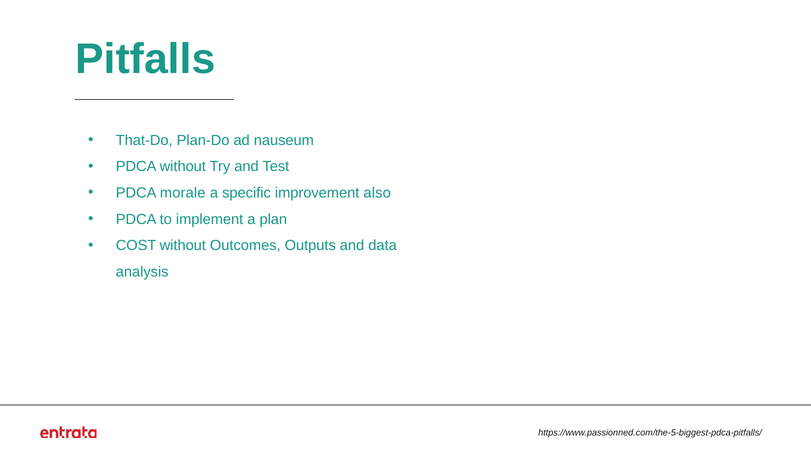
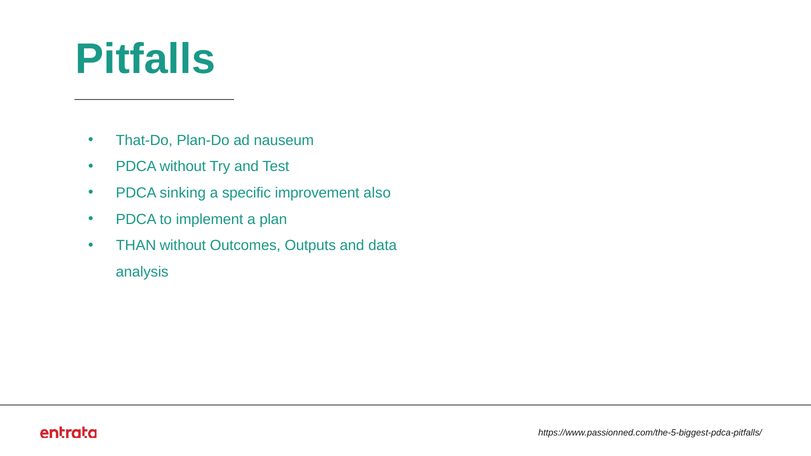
morale: morale -> sinking (183, 193)
COST: COST -> THAN (136, 246)
